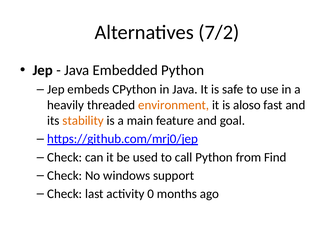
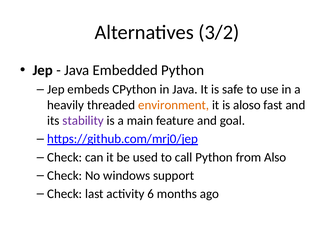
7/2: 7/2 -> 3/2 (219, 32)
stability colour: orange -> purple (83, 120)
Find: Find -> Also (275, 157)
0: 0 -> 6 (151, 194)
